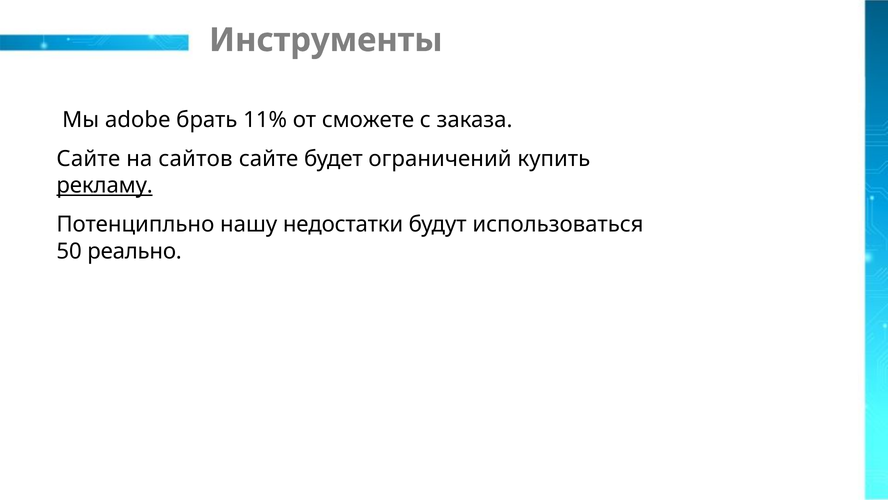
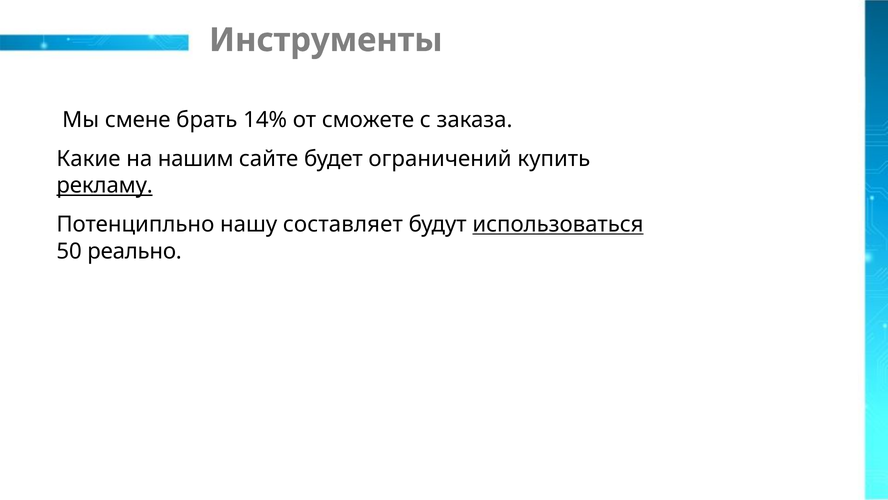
adobe: adobe -> смене (138, 120)
11%: 11% -> 14% (265, 120)
Сайте: Сайте -> Какие (88, 159)
сайтов: сайтов -> нашим (196, 159)
недостатки: недостатки -> составляет (343, 224)
использоваться underline: none -> present (558, 224)
